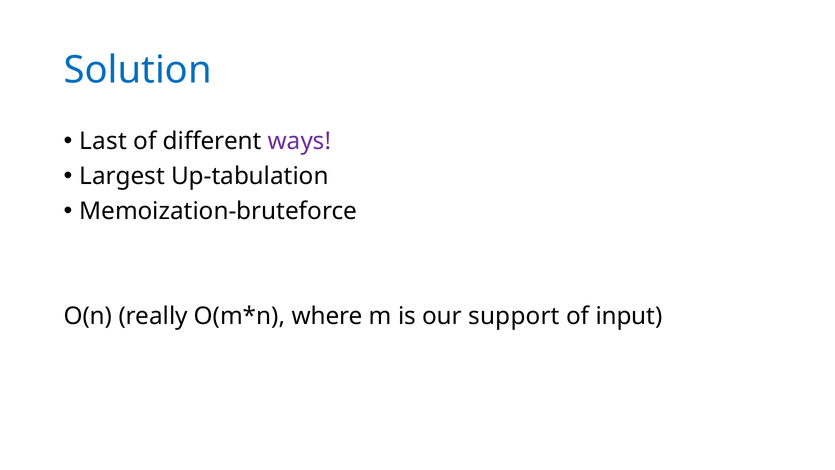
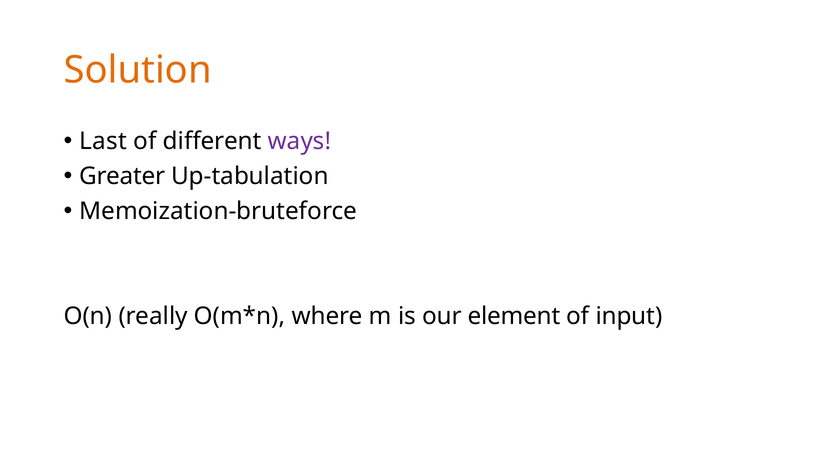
Solution colour: blue -> orange (138, 70)
Largest: Largest -> Greater (122, 176)
support: support -> element (514, 316)
